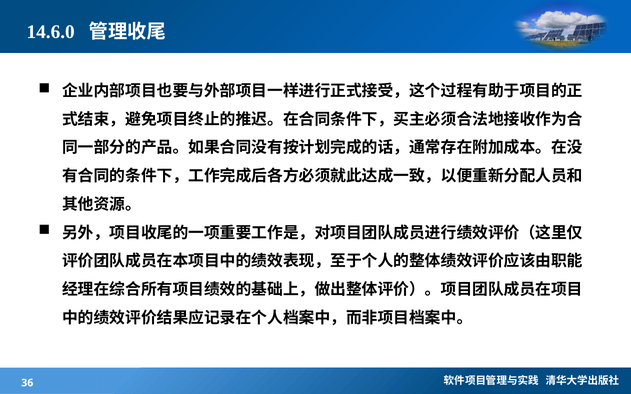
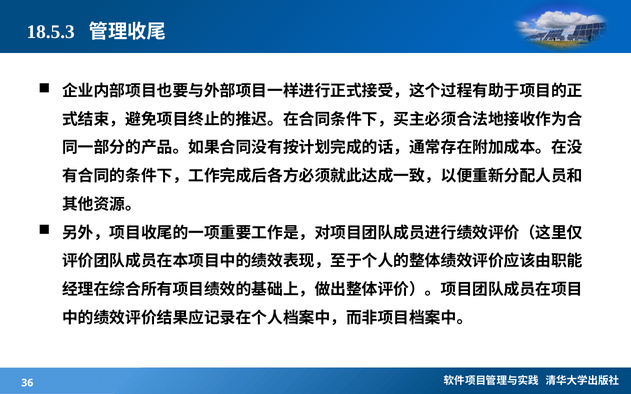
14.6.0: 14.6.0 -> 18.5.3 (51, 32)
